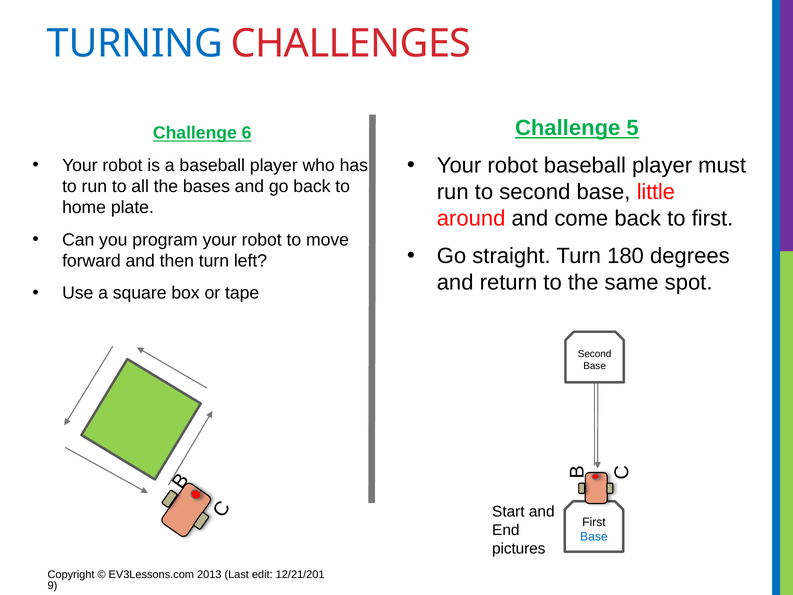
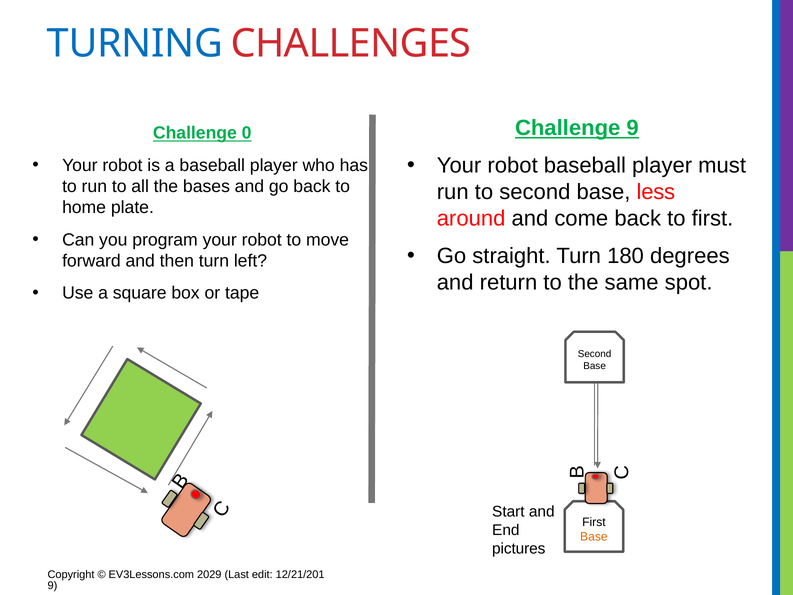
Challenge 5: 5 -> 9 (633, 128)
6: 6 -> 0 (247, 133)
little: little -> less (656, 192)
Base colour: blue -> orange (594, 536)
2013: 2013 -> 2029 (209, 574)
